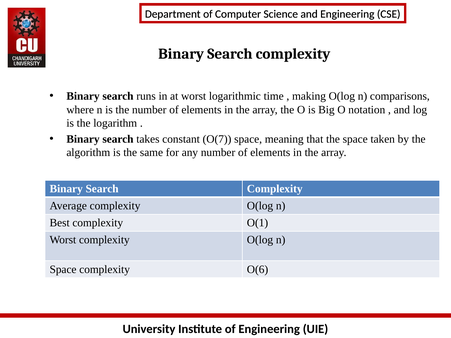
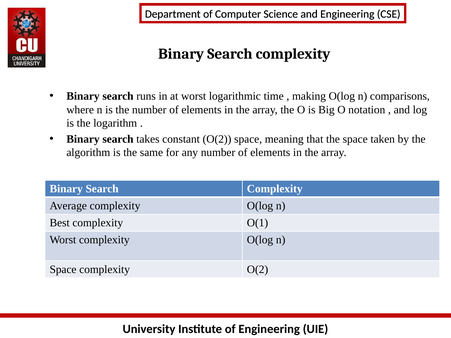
constant O(7: O(7 -> O(2 (217, 139)
complexity O(6: O(6 -> O(2 (258, 270)
